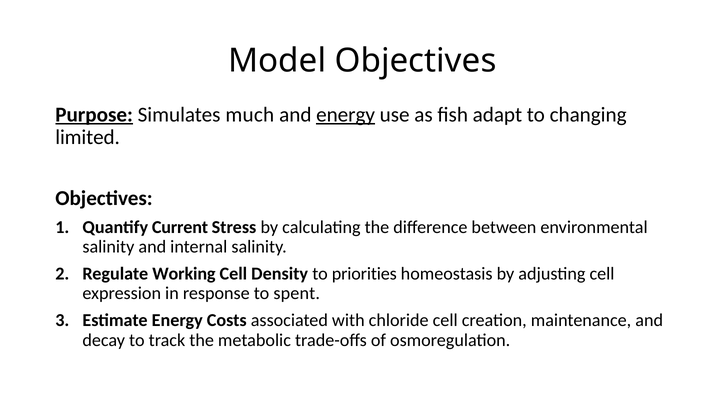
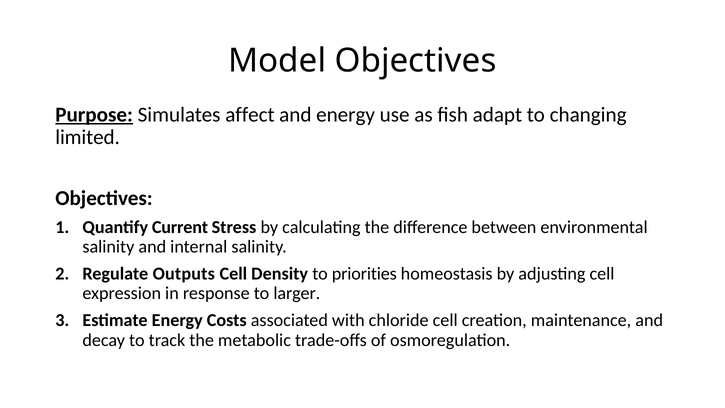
much: much -> affect (250, 115)
energy underline: present -> none (346, 115)
Working: Working -> Outputs (184, 274)
spent: spent -> larger (297, 293)
